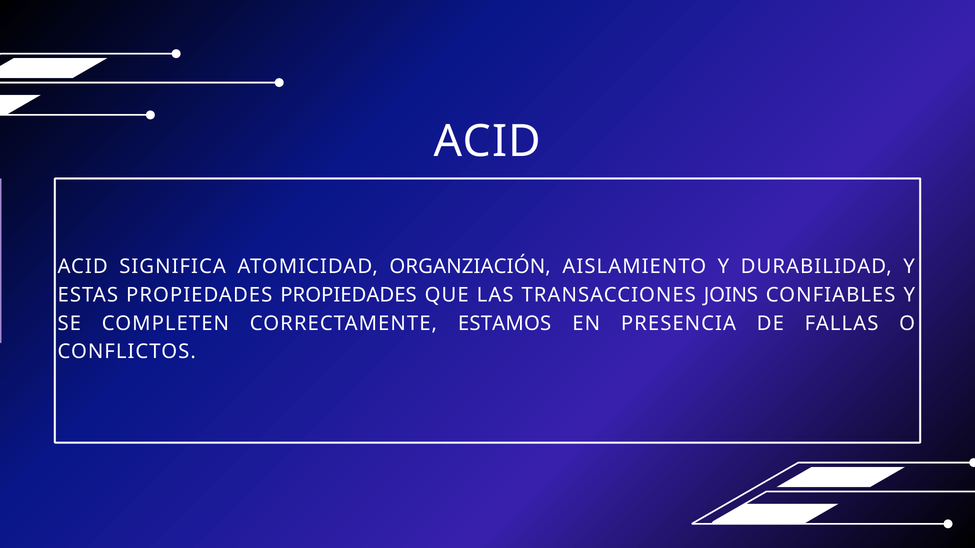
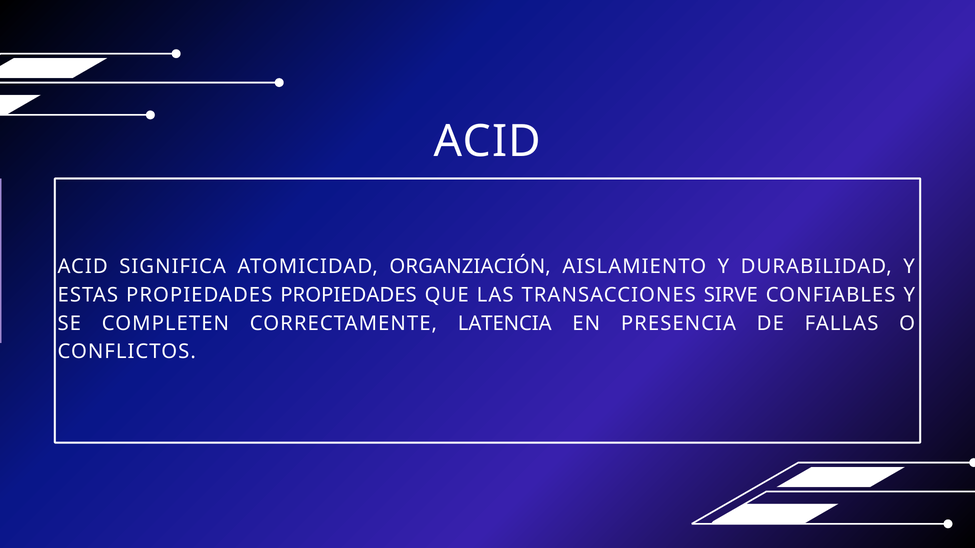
JOINS: JOINS -> SIRVE (731, 295)
ESTAMOS: ESTAMOS -> LATENCIA (505, 324)
